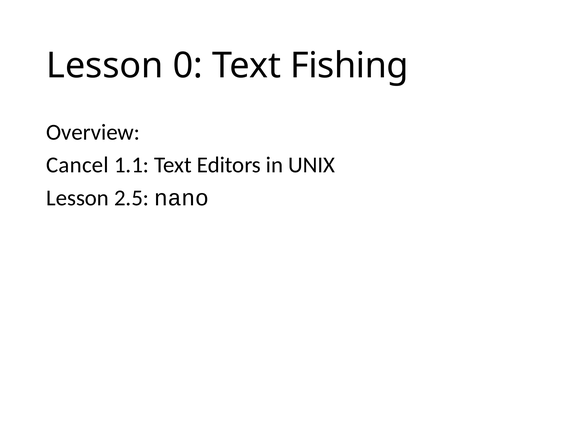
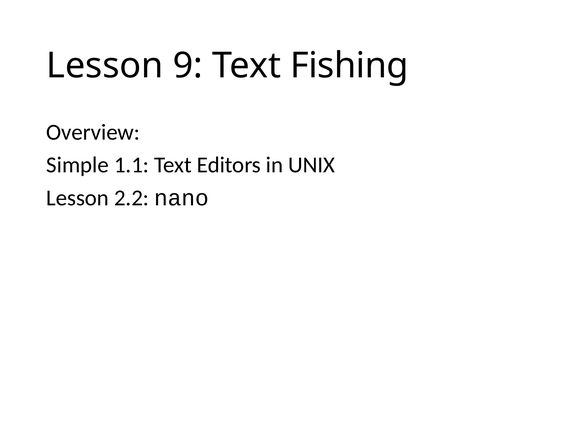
0: 0 -> 9 (188, 66)
Cancel: Cancel -> Simple (78, 165)
2.5: 2.5 -> 2.2 (132, 198)
